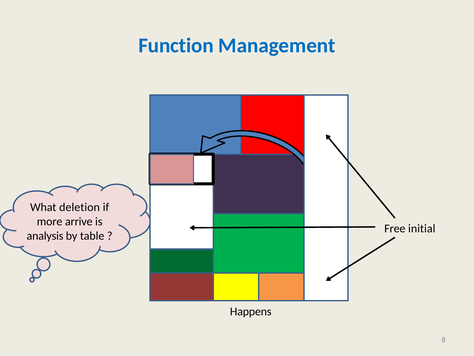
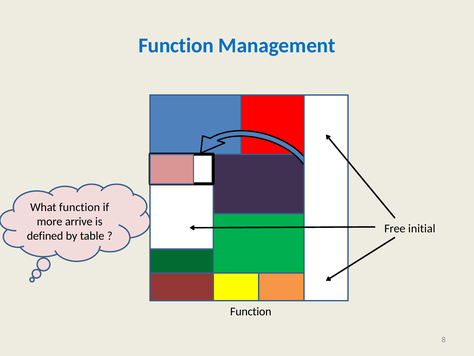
What deletion: deletion -> function (80, 207)
analysis: analysis -> defined (45, 235)
Happens: Happens -> Function (251, 311)
